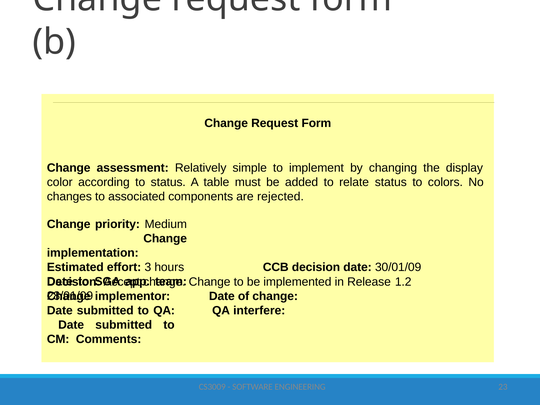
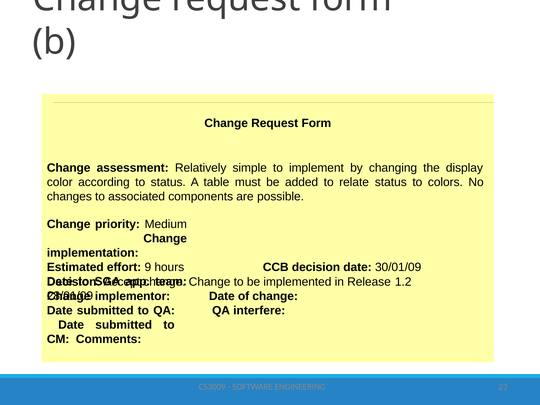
rejected: rejected -> possible (281, 197)
3: 3 -> 9 (148, 267)
